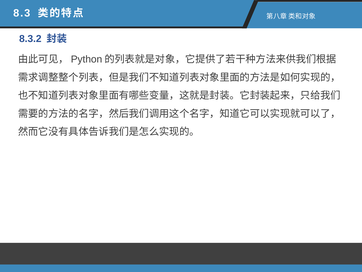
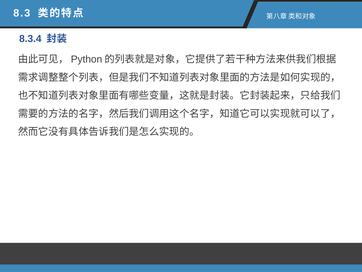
8.3.2: 8.3.2 -> 8.3.4 (30, 39)
